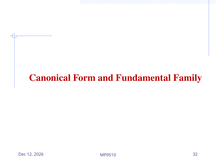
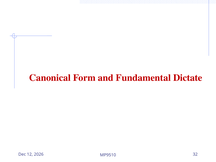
Family: Family -> Dictate (188, 78)
